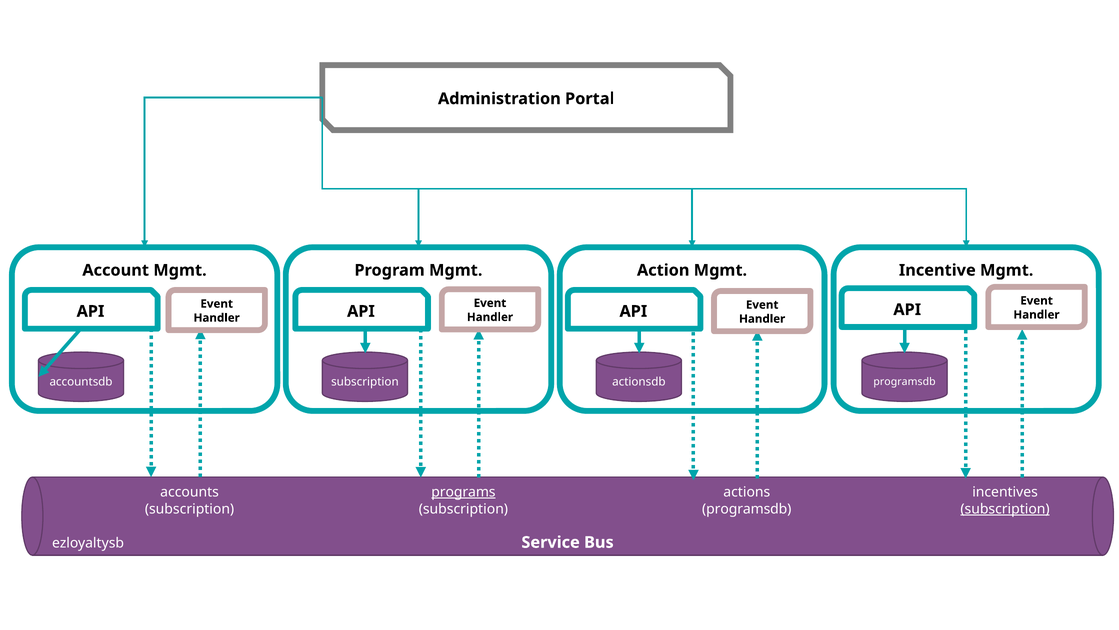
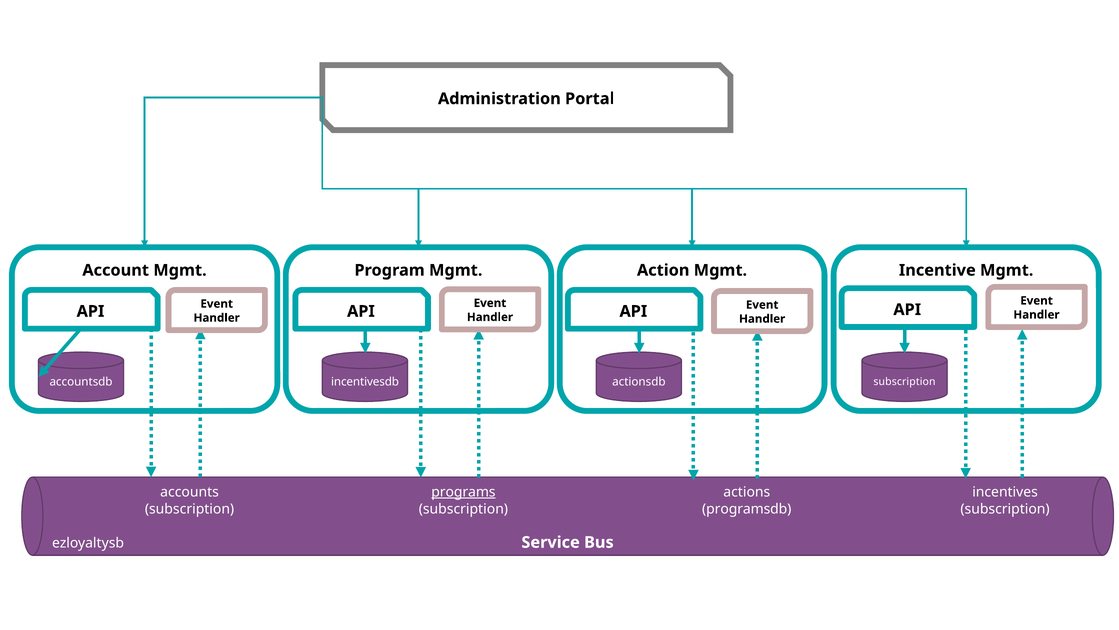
subscription: subscription -> incentivesdb (365, 381)
actionsdb programsdb: programsdb -> subscription (905, 381)
subscription underline: present -> none (1005, 508)
